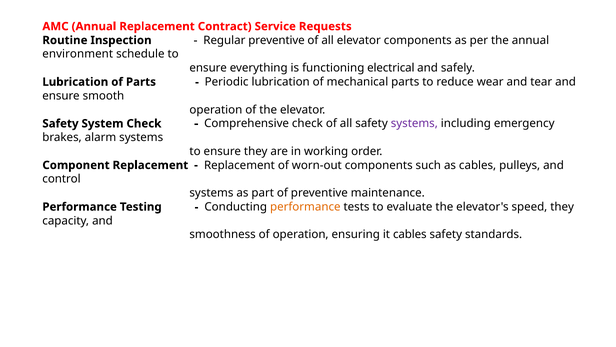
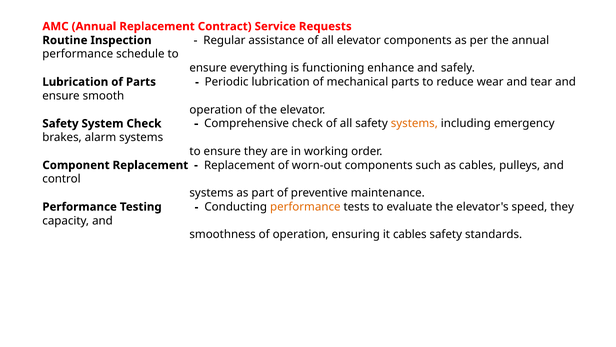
Regular preventive: preventive -> assistance (276, 40)
environment: environment -> performance (78, 54)
electrical: electrical -> enhance (391, 68)
systems colour: purple -> orange (414, 123)
